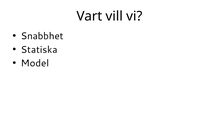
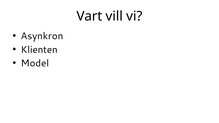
Snabbhet: Snabbhet -> Asynkron (42, 36)
Statiska: Statiska -> Klienten (39, 50)
